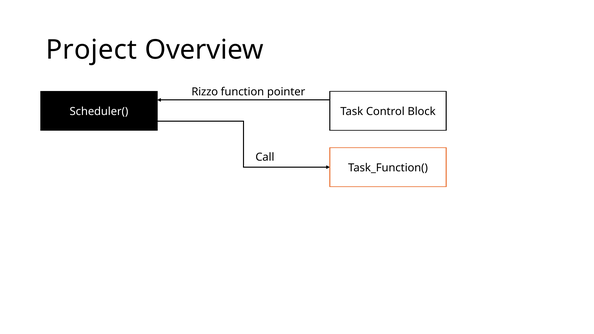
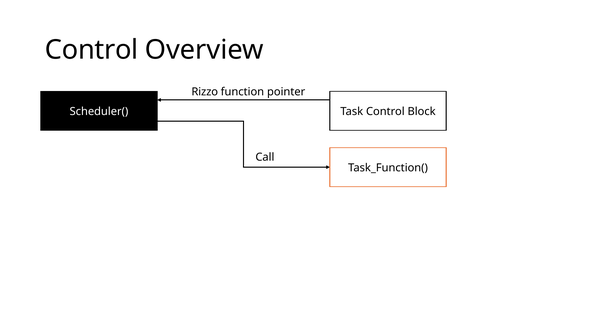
Project: Project -> Control (92, 50)
